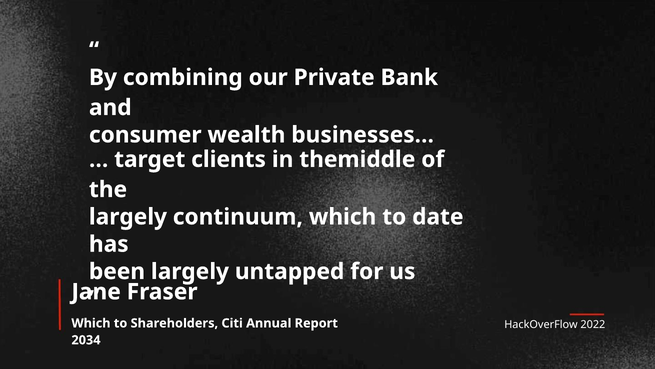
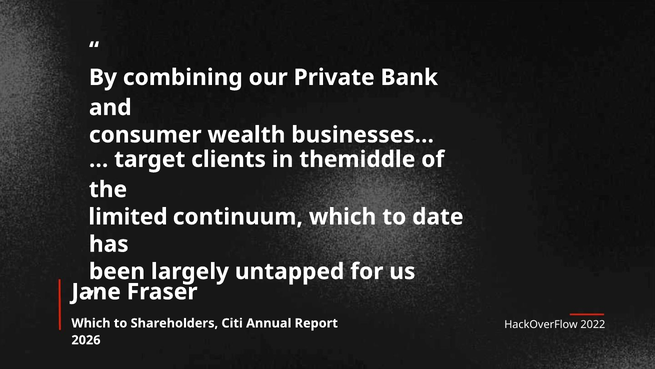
largely: largely -> limited (128, 217)
2034: 2034 -> 2026 (86, 340)
